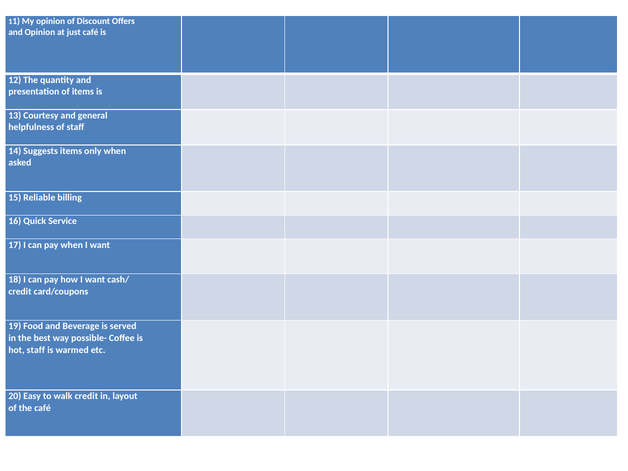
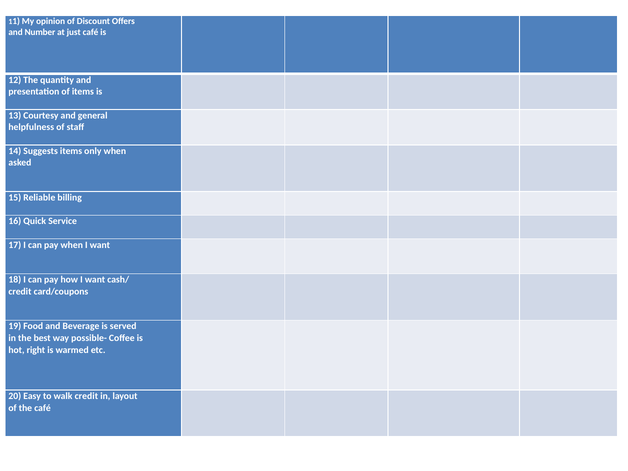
and Opinion: Opinion -> Number (40, 32)
hot staff: staff -> right (36, 350)
